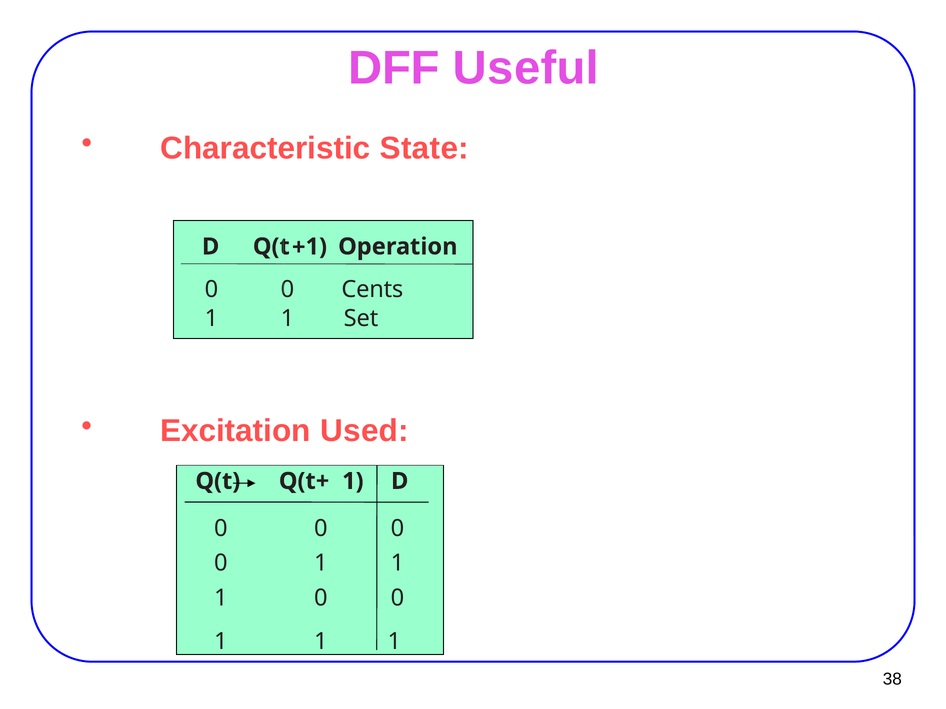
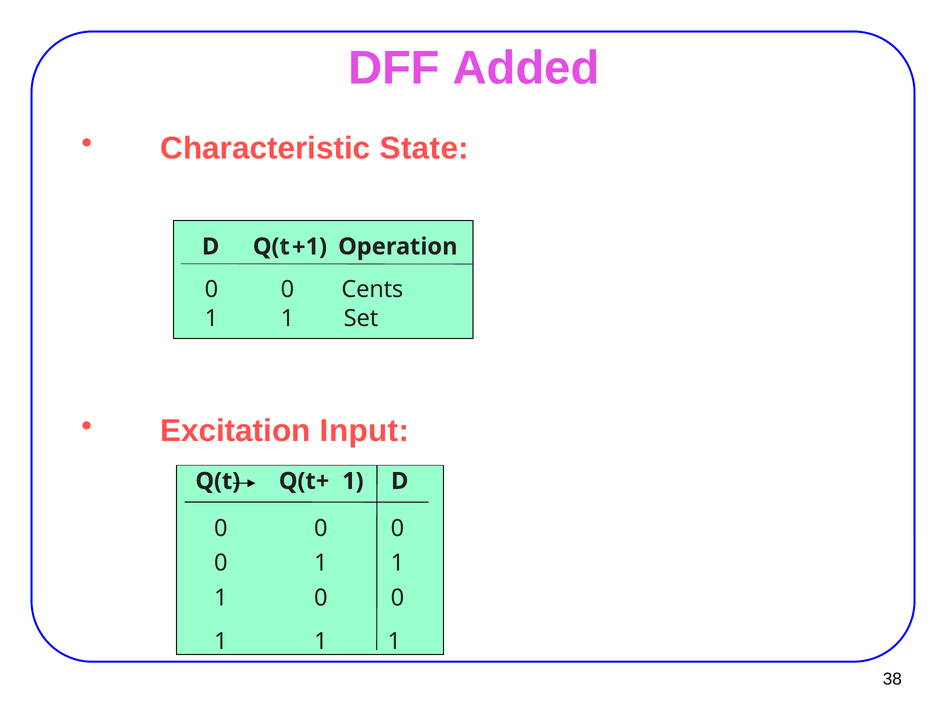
Useful: Useful -> Added (526, 68)
Used: Used -> Input (364, 431)
